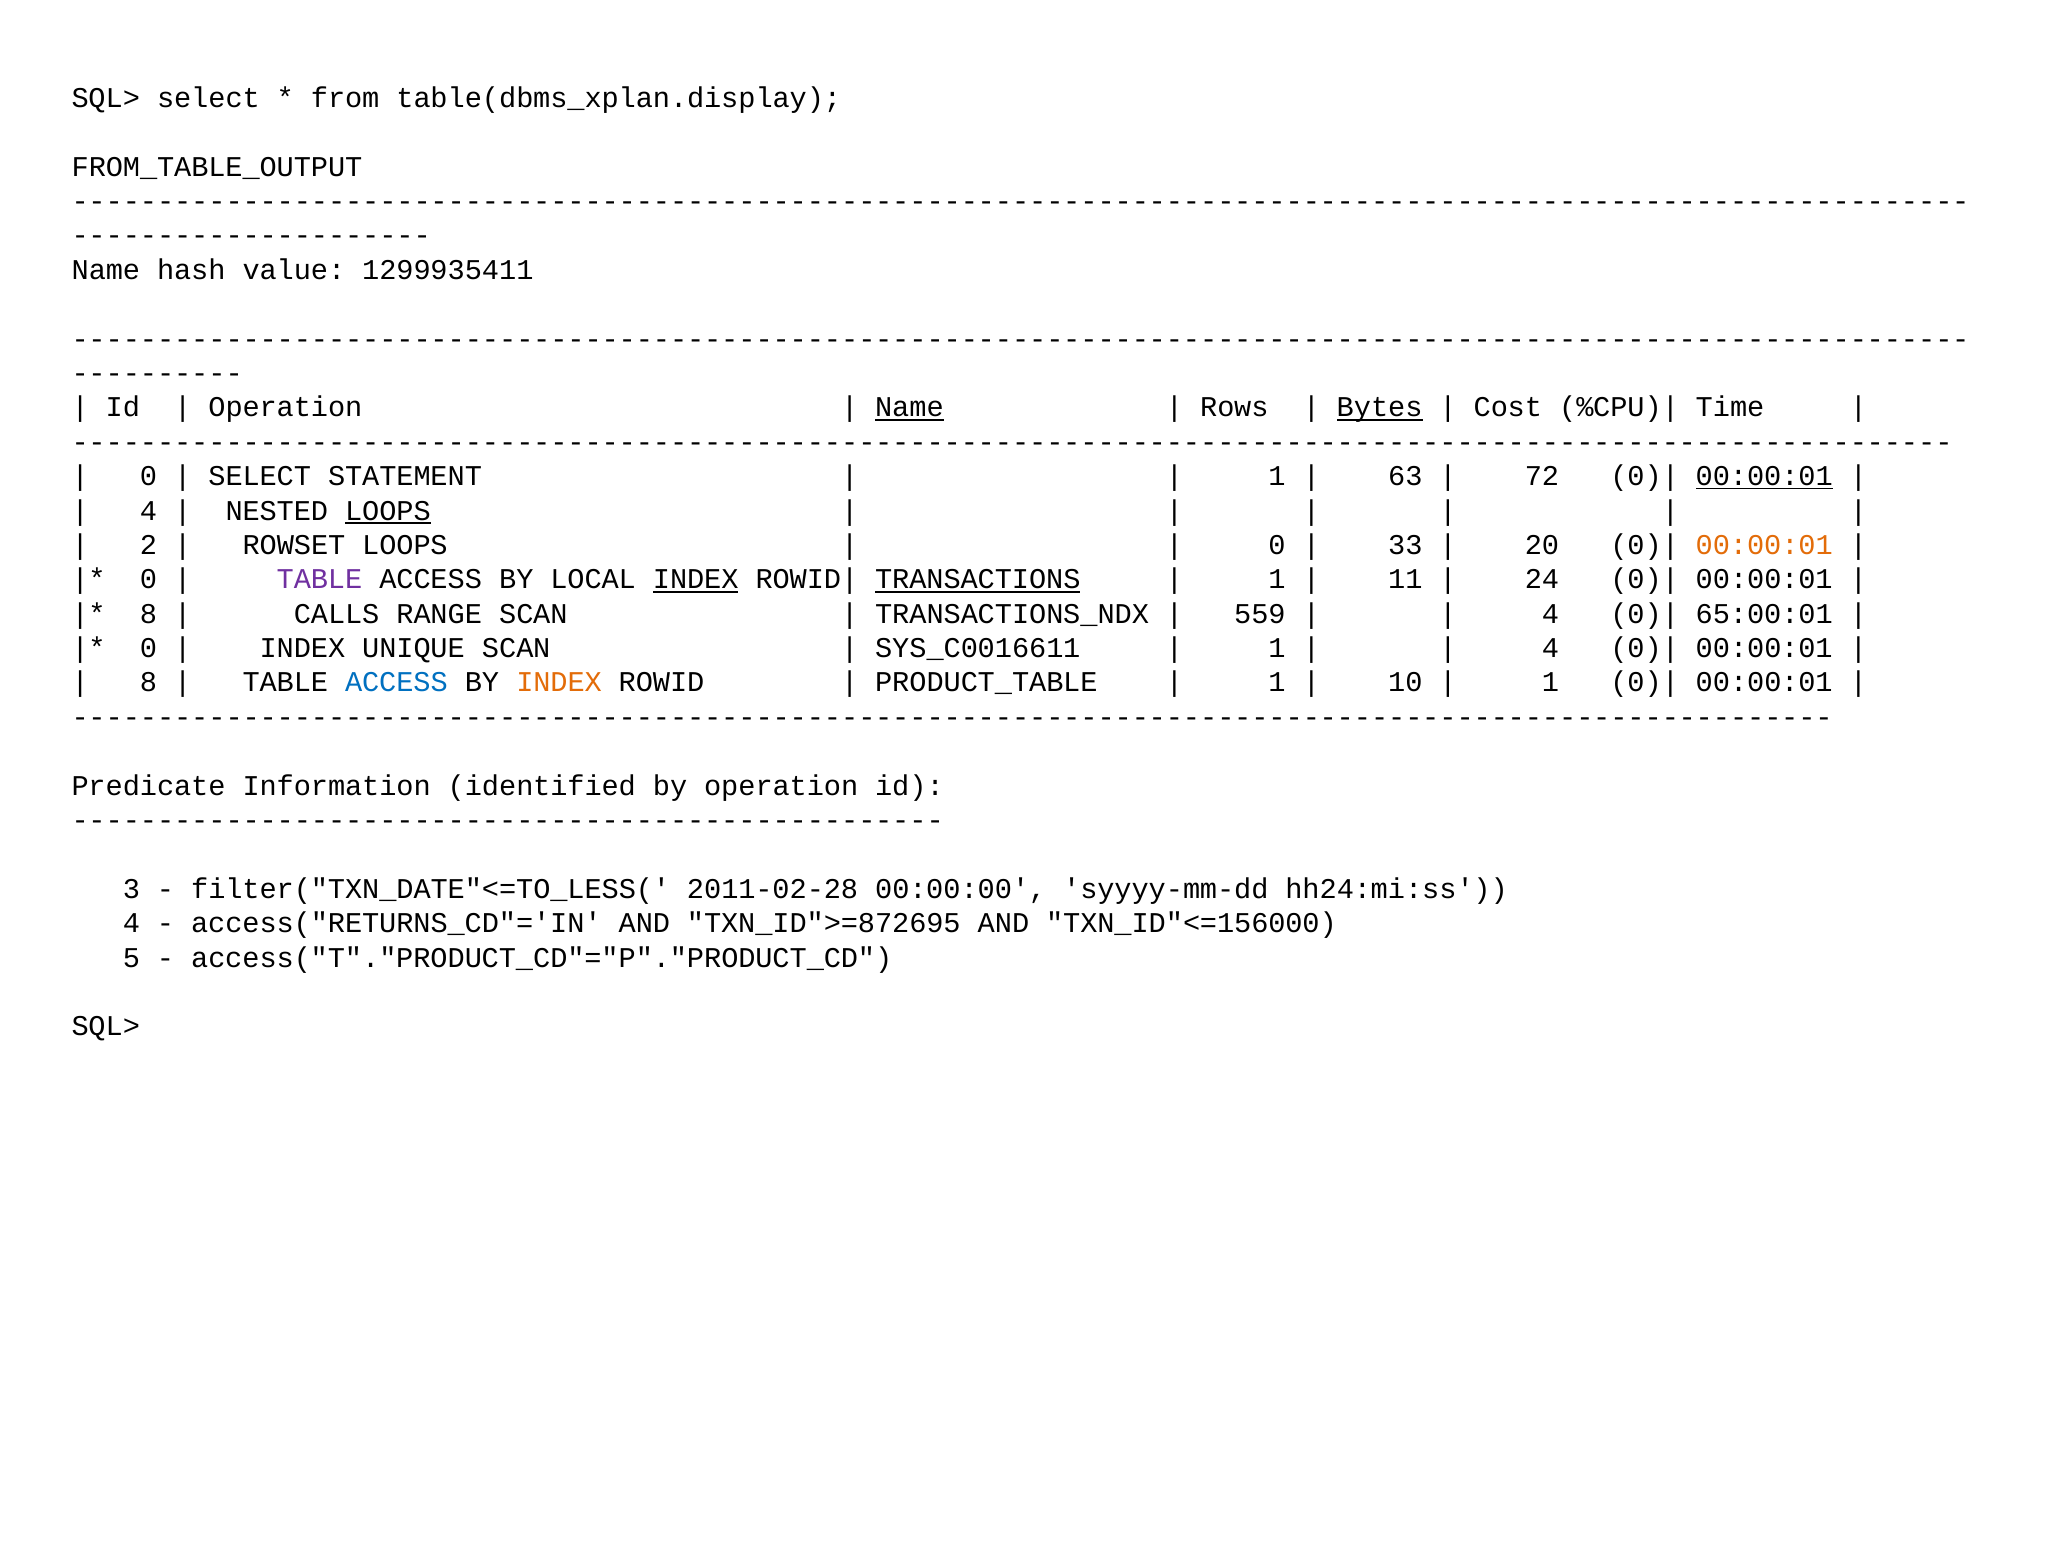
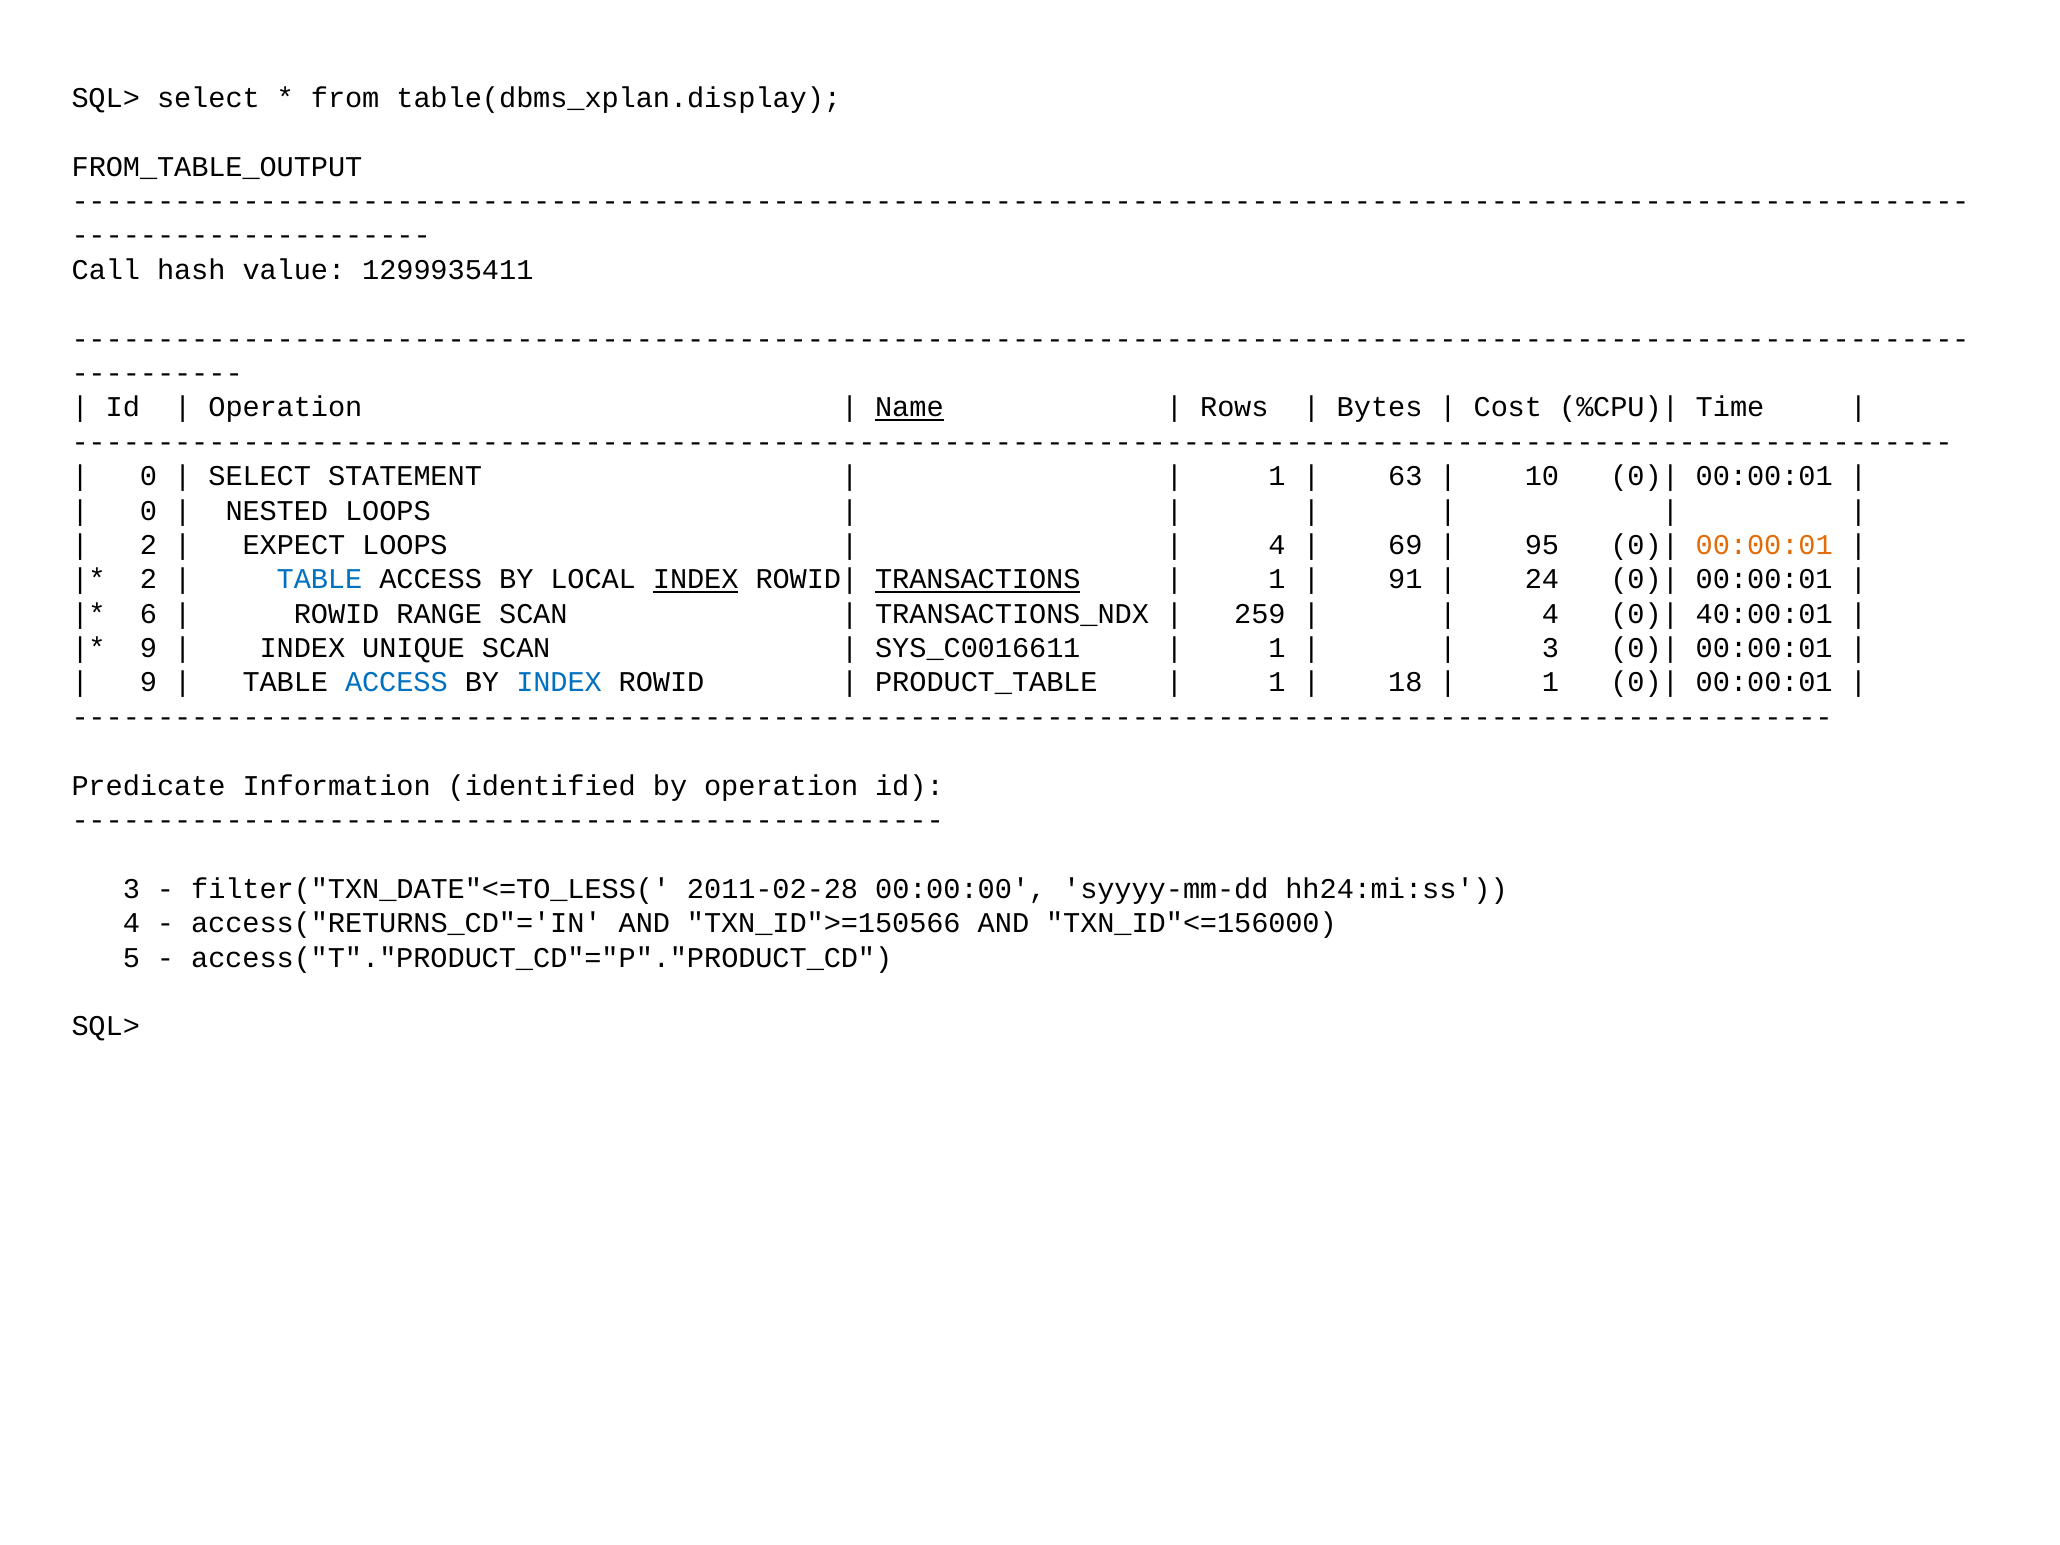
Name: Name -> Call (106, 270)
Bytes underline: present -> none (1380, 407)
72: 72 -> 10 (1542, 476)
00:00:01 underline: present -> none (1764, 476)
4: 4 -> 0 (149, 511)
LOOPS underline: present -> none (388, 511)
ROWSET: ROWSET -> EXPECT (294, 545)
0: 0 -> 4 (1277, 545)
33: 33 -> 69 (1405, 545)
20: 20 -> 95 (1542, 545)
0: 0 -> 2 (149, 579)
TABLE colour: purple -> blue (319, 579)
11: 11 -> 91 (1405, 579)
8: 8 -> 6 (149, 614)
CALLS: CALLS -> ROWID (337, 614)
559: 559 -> 259 (1260, 614)
65:00:01: 65:00:01 -> 40:00:01 (1764, 614)
0: 0 -> 9 (149, 648)
4: 4 -> 3 (1551, 648)
8: 8 -> 9 (149, 683)
INDEX colour: orange -> blue (559, 683)
10: 10 -> 18 (1405, 683)
TXN_ID">=872695: TXN_ID">=872695 -> TXN_ID">=150566 (824, 923)
